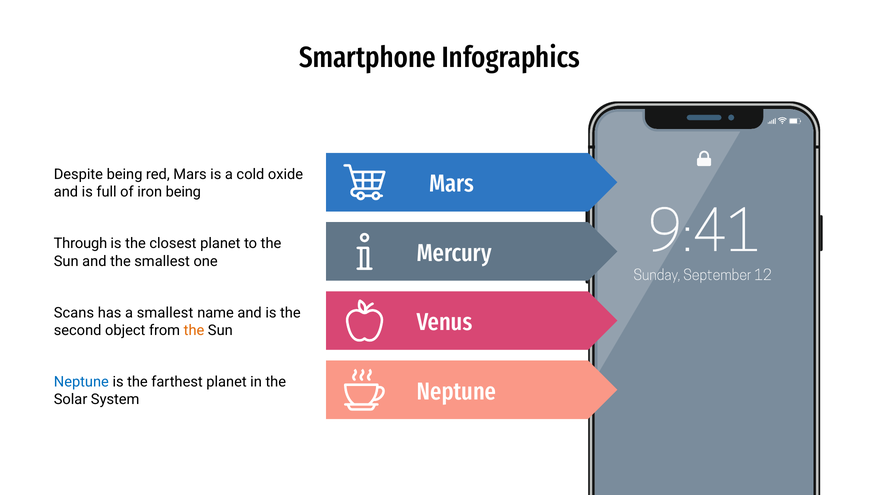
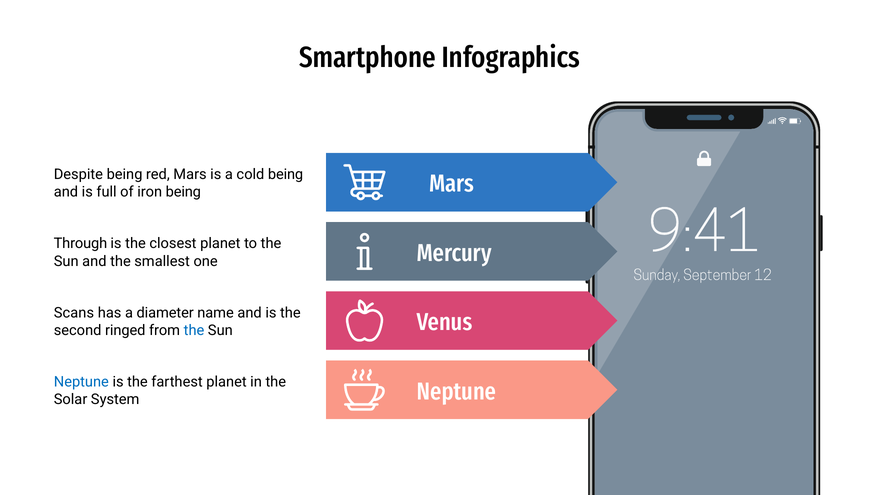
cold oxide: oxide -> being (286, 174)
a smallest: smallest -> diameter (165, 312)
object: object -> ringed (125, 330)
the colour: orange -> blue (194, 330)
